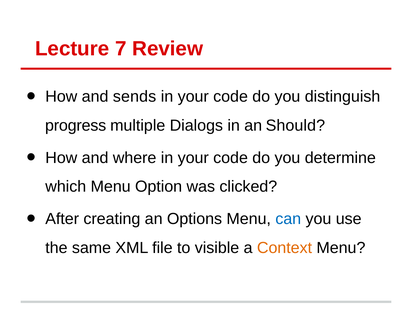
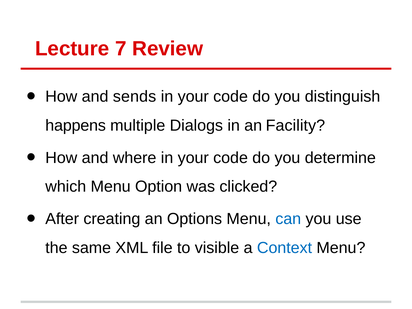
progress: progress -> happens (76, 125)
Should: Should -> Facility (295, 125)
Context colour: orange -> blue (285, 248)
